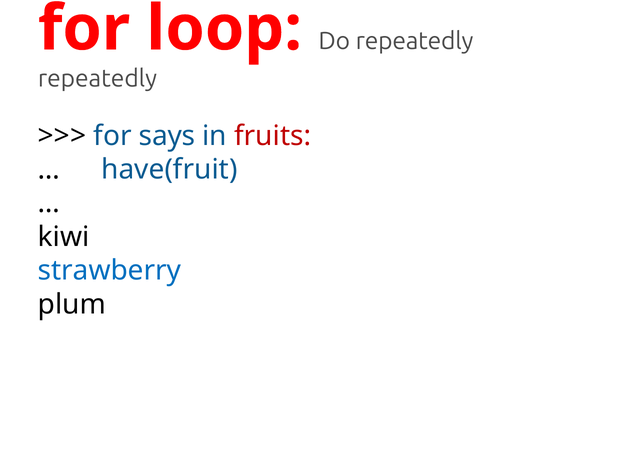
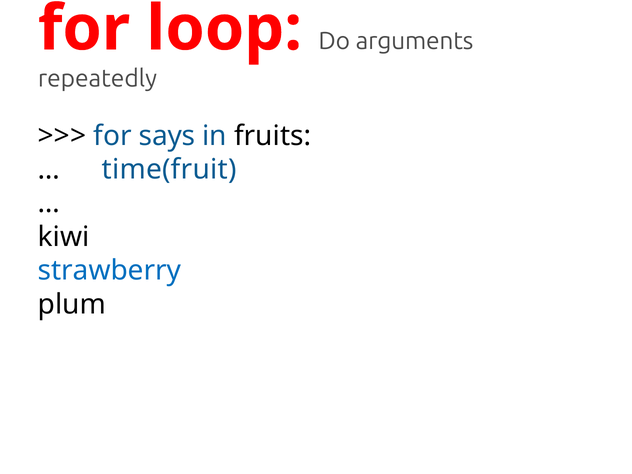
Do repeatedly: repeatedly -> arguments (415, 41)
fruits colour: red -> black (273, 136)
have(fruit: have(fruit -> time(fruit (169, 169)
